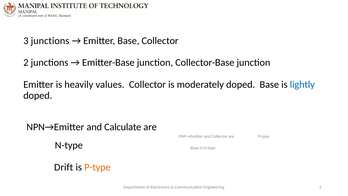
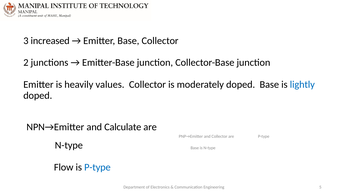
3 junctions: junctions -> increased (50, 41)
Drift: Drift -> Flow (64, 167)
P-type colour: orange -> blue (97, 167)
